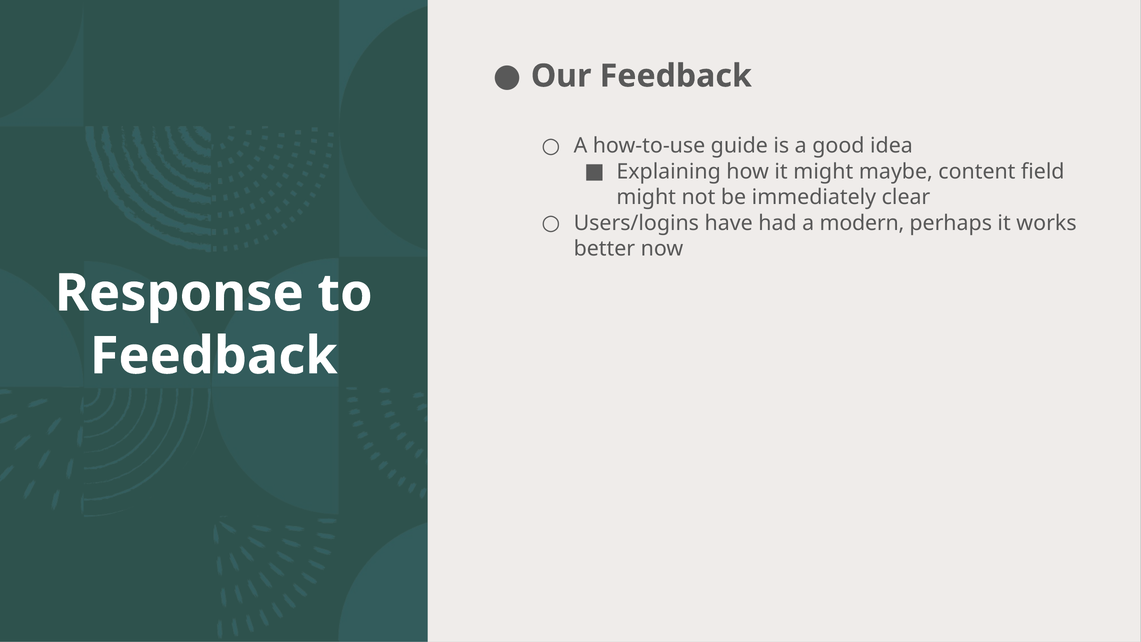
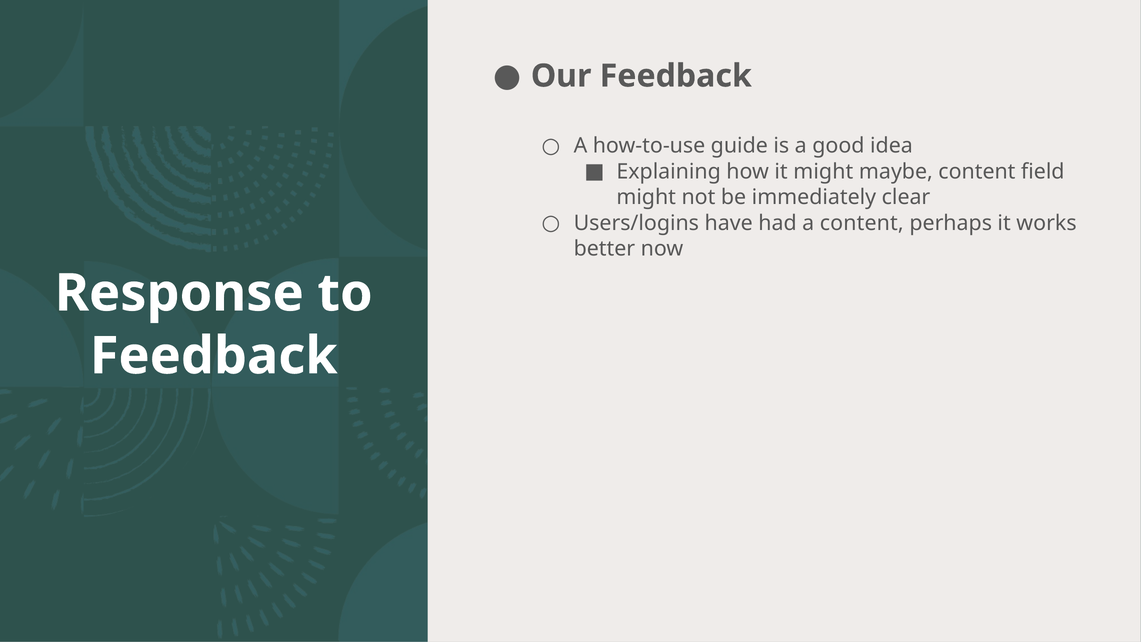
a modern: modern -> content (862, 223)
